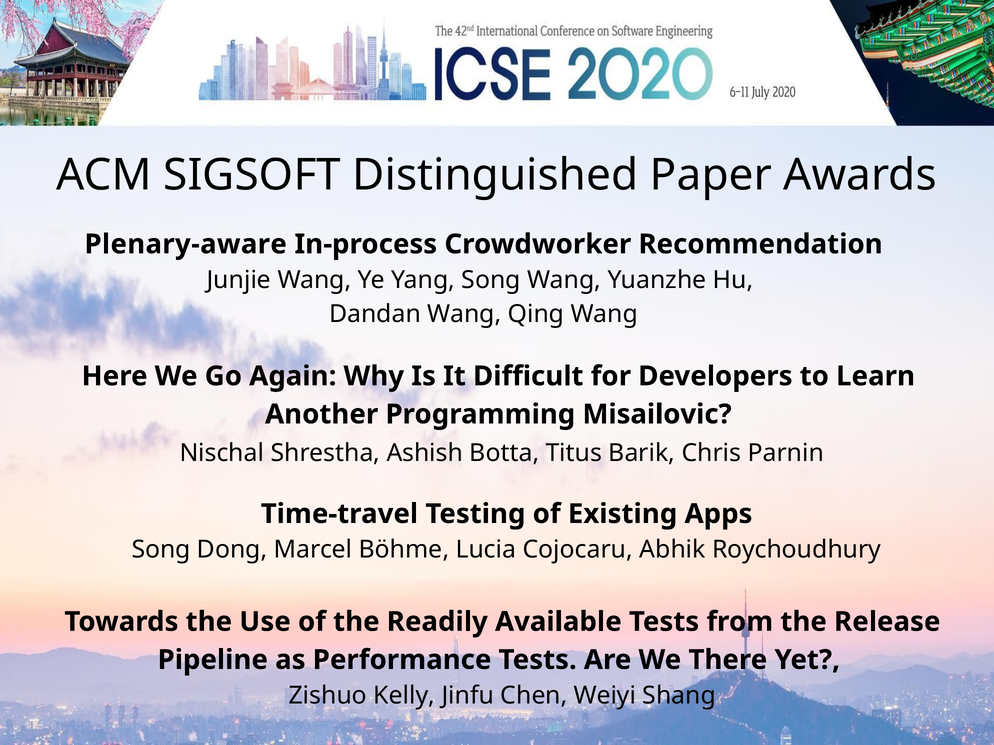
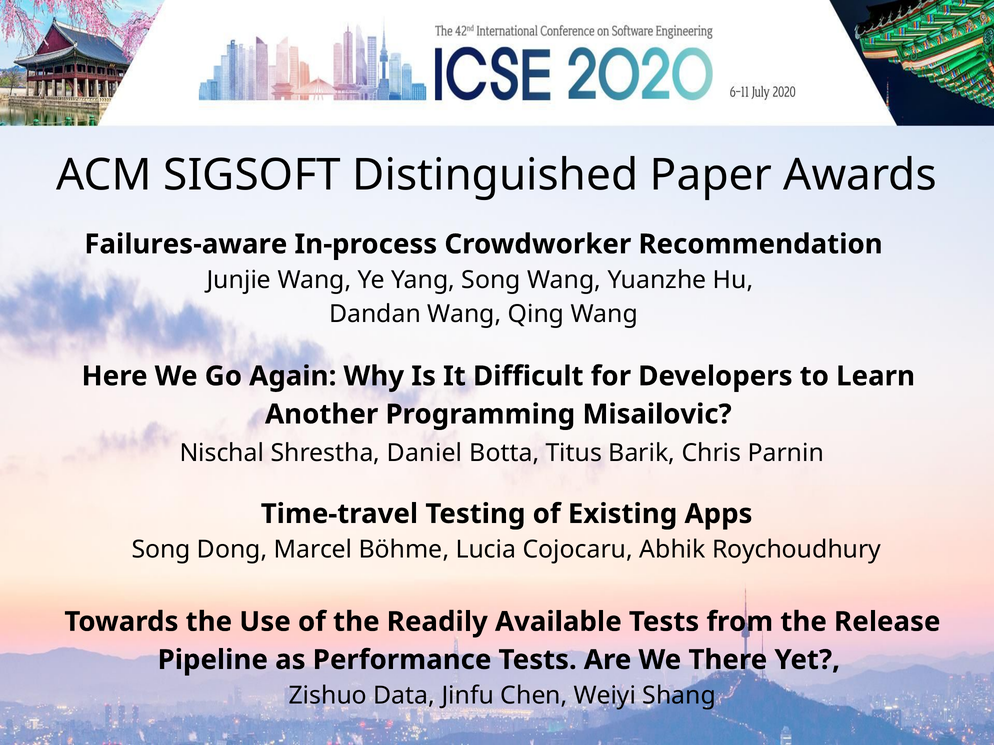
Plenary-aware: Plenary-aware -> Failures-aware (186, 244)
Ashish: Ashish -> Daniel (425, 454)
Kelly: Kelly -> Data (404, 696)
